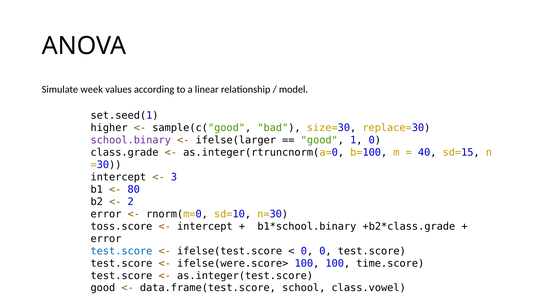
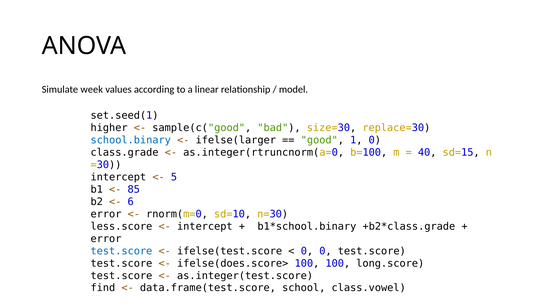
school.binary colour: purple -> blue (131, 140)
3: 3 -> 5 (174, 177)
80: 80 -> 85 (134, 190)
2: 2 -> 6 (131, 202)
toss.score: toss.score -> less.score (121, 227)
ifelse(were.score>: ifelse(were.score> -> ifelse(does.score> (233, 264)
time.score: time.score -> long.score (390, 264)
good: good -> find (103, 288)
